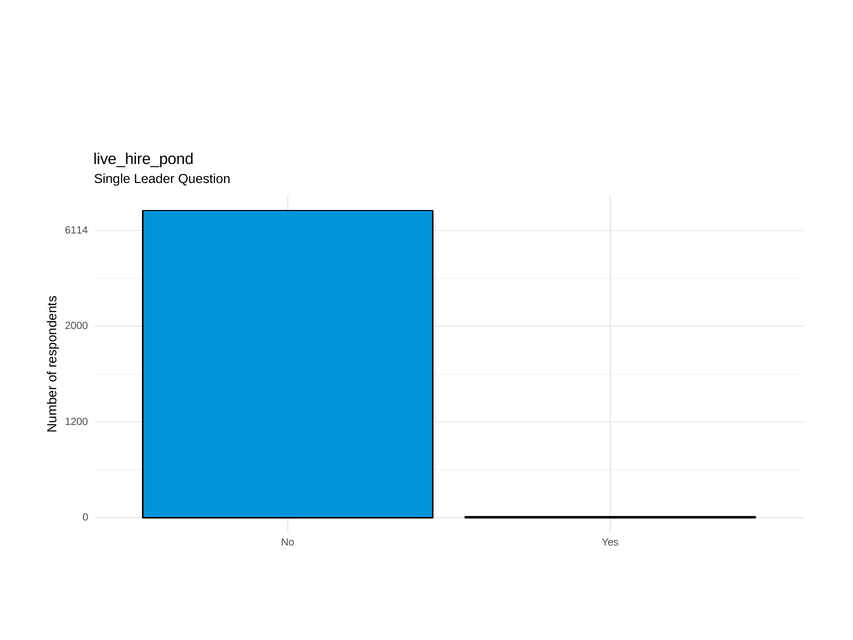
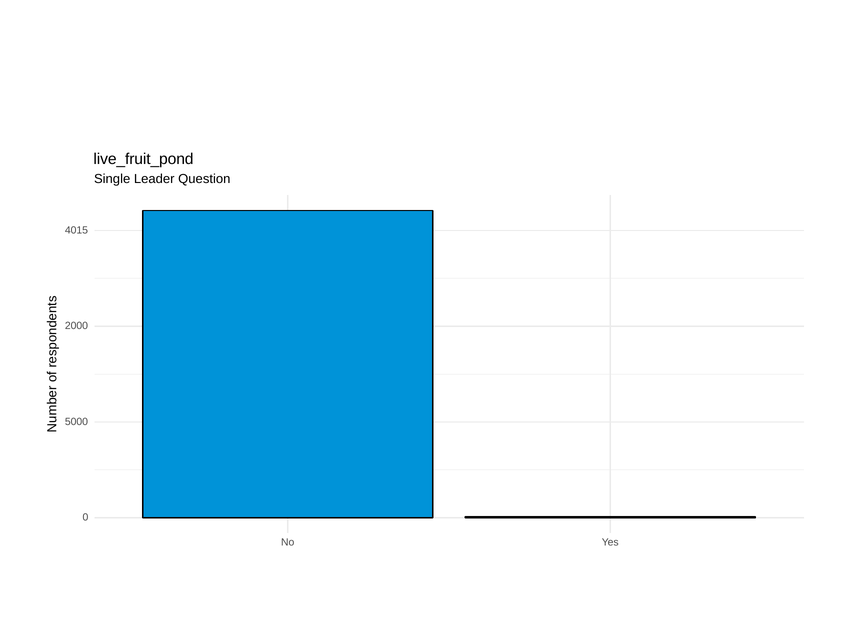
live_hire_pond: live_hire_pond -> live_fruit_pond (144, 159)
6114: 6114 -> 4015 (76, 230)
1200: 1200 -> 5000 (76, 421)
